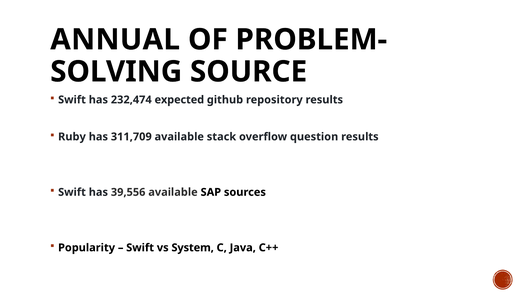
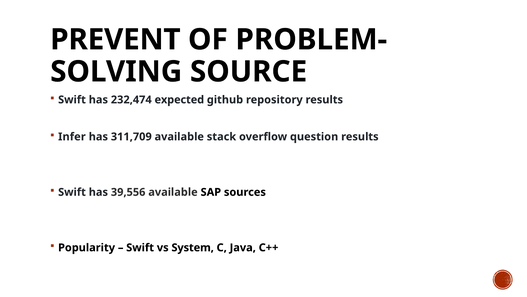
ANNUAL: ANNUAL -> PREVENT (115, 40)
Ruby: Ruby -> Infer (72, 136)
